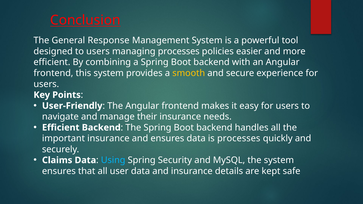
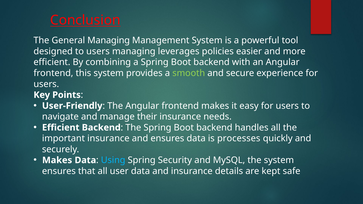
General Response: Response -> Managing (109, 41)
managing processes: processes -> leverages (179, 51)
smooth colour: yellow -> light green (189, 73)
Claims: Claims -> Makes (57, 160)
